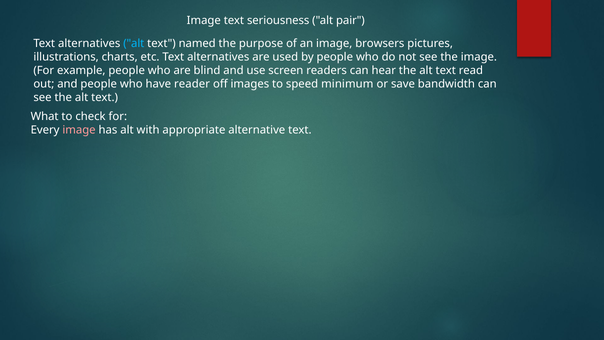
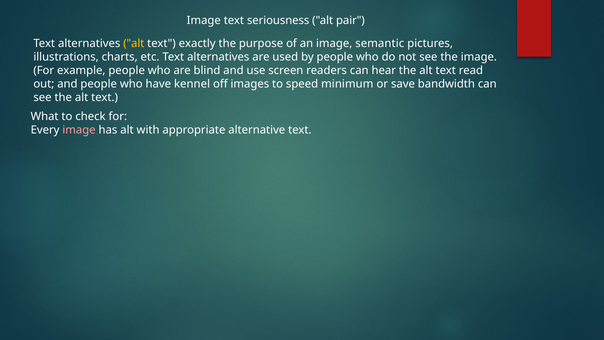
alt colour: light blue -> yellow (134, 43)
named: named -> exactly (197, 43)
browsers: browsers -> semantic (380, 43)
reader: reader -> kennel (192, 84)
